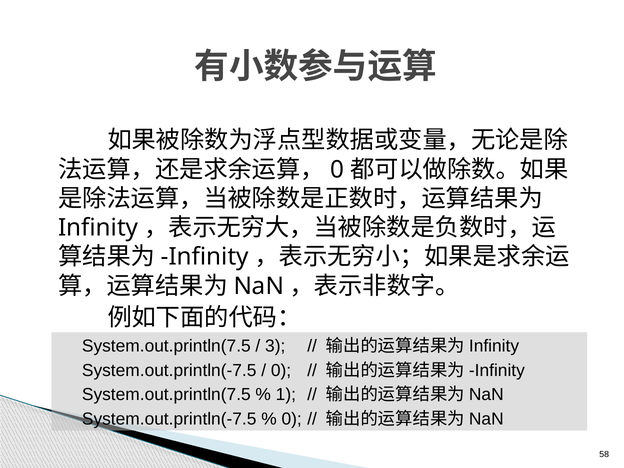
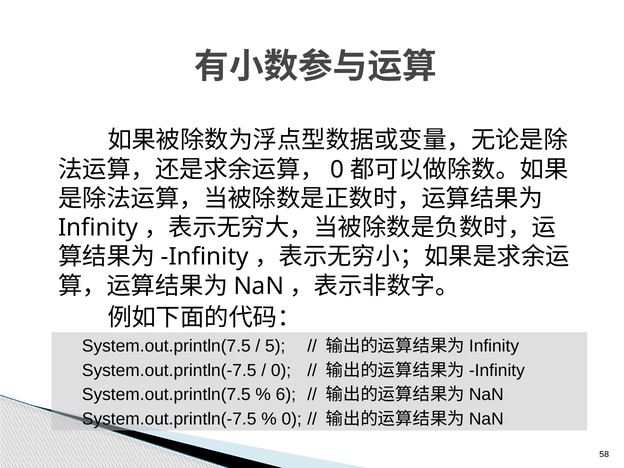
3: 3 -> 5 (275, 346)
1: 1 -> 6 (286, 395)
